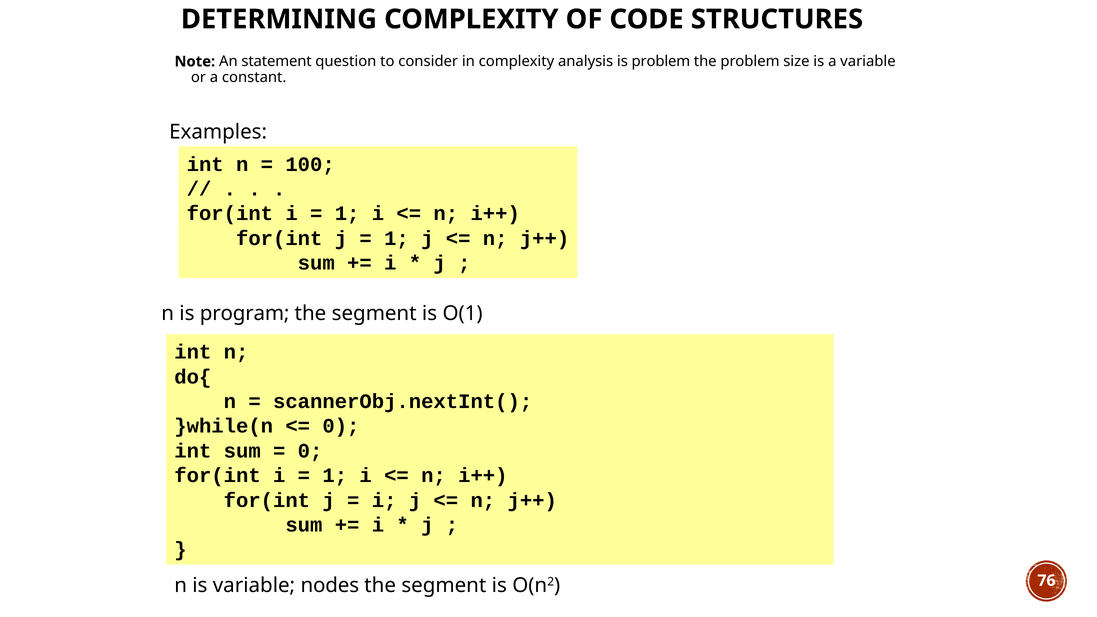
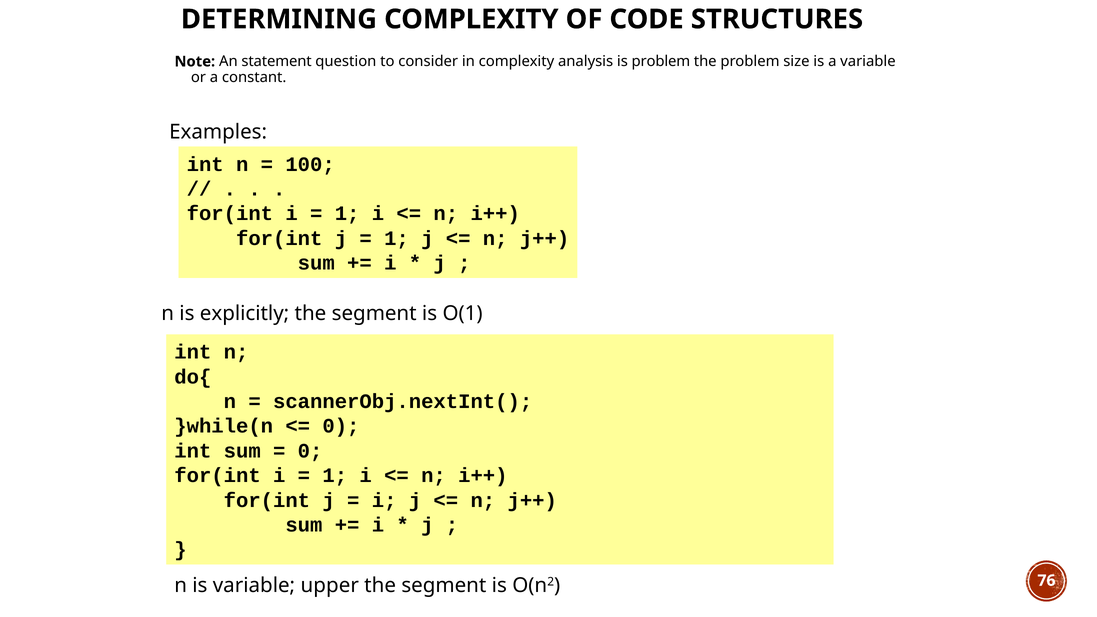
program: program -> explicitly (245, 313)
nodes: nodes -> upper (330, 585)
